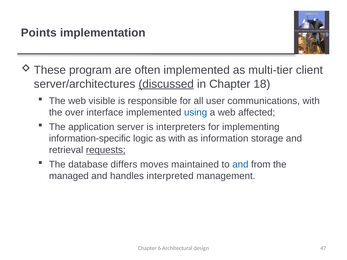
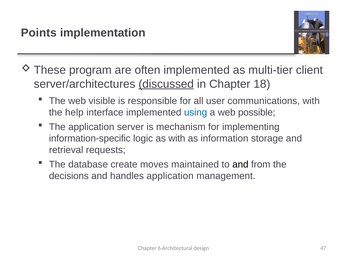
over: over -> help (74, 113)
affected: affected -> possible (257, 113)
interpreters: interpreters -> mechanism (181, 127)
requests underline: present -> none (106, 150)
differs: differs -> create (124, 165)
and colour: blue -> black (240, 165)
managed: managed -> decisions (69, 176)
handles interpreted: interpreted -> application (170, 176)
